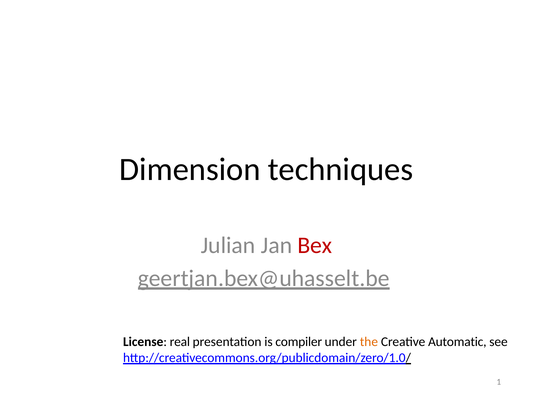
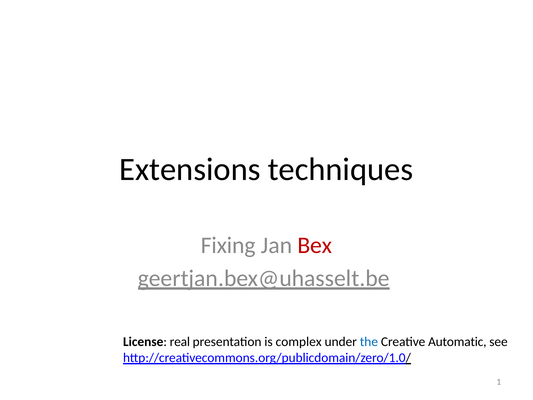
Dimension: Dimension -> Extensions (190, 169)
Julian: Julian -> Fixing (228, 245)
compiler: compiler -> complex (299, 342)
the colour: orange -> blue (369, 342)
